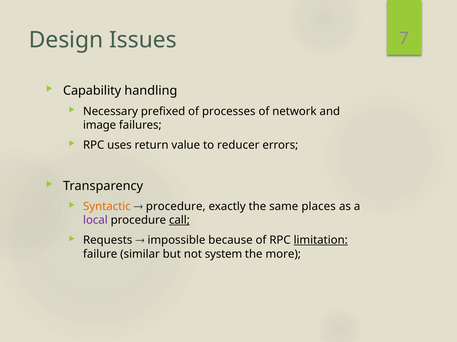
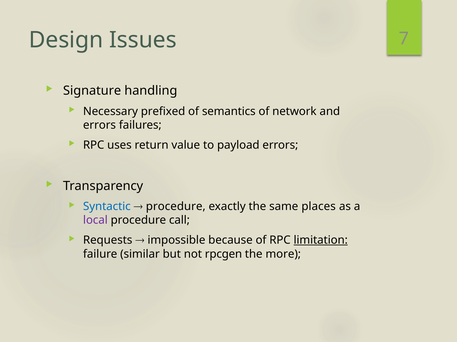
Capability: Capability -> Signature (92, 91)
processes: processes -> semantics (229, 112)
image: image -> errors (100, 125)
reducer: reducer -> payload (238, 145)
Syntactic colour: orange -> blue (107, 207)
call underline: present -> none (179, 221)
system: system -> rpcgen (224, 254)
